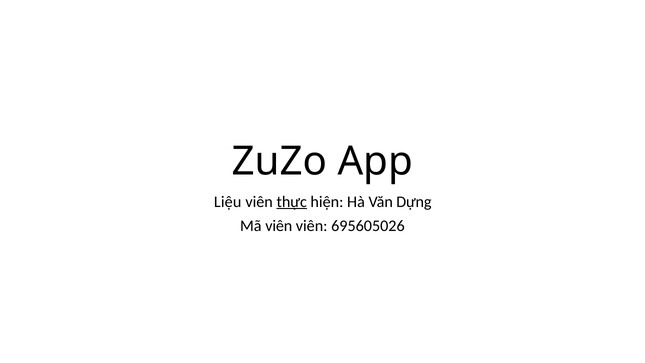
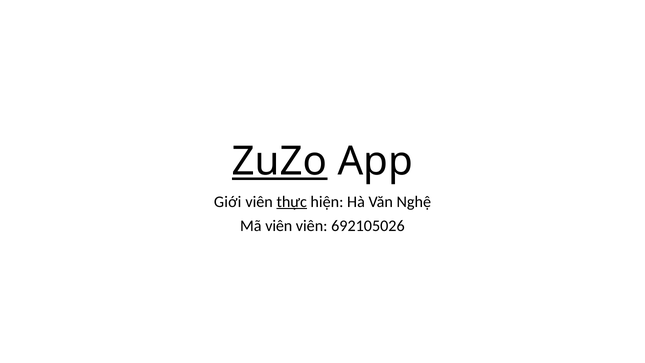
ZuZo underline: none -> present (280, 161)
Liệu: Liệu -> Giới (228, 202)
Dựng: Dựng -> Nghệ (414, 202)
695605026: 695605026 -> 692105026 (368, 226)
